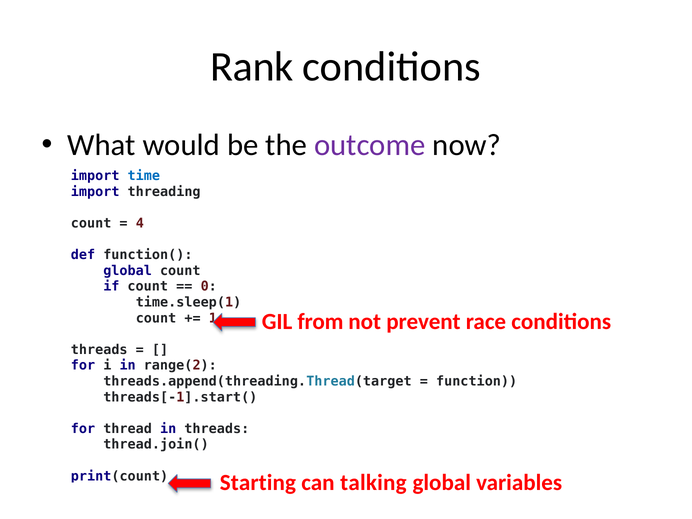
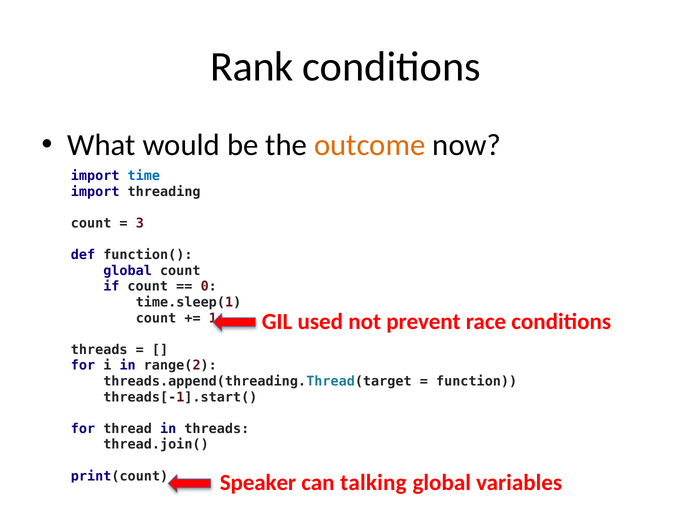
outcome colour: purple -> orange (370, 145)
4: 4 -> 3 (140, 223)
from: from -> used (320, 322)
Starting: Starting -> Speaker (258, 482)
